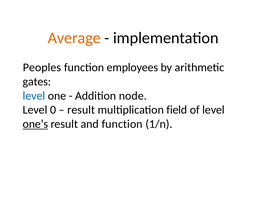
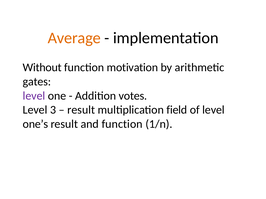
Peoples: Peoples -> Without (42, 68)
employees: employees -> motivation (132, 68)
level colour: blue -> purple (34, 96)
node: node -> votes (133, 96)
0: 0 -> 3 (53, 110)
one’s underline: present -> none (35, 124)
